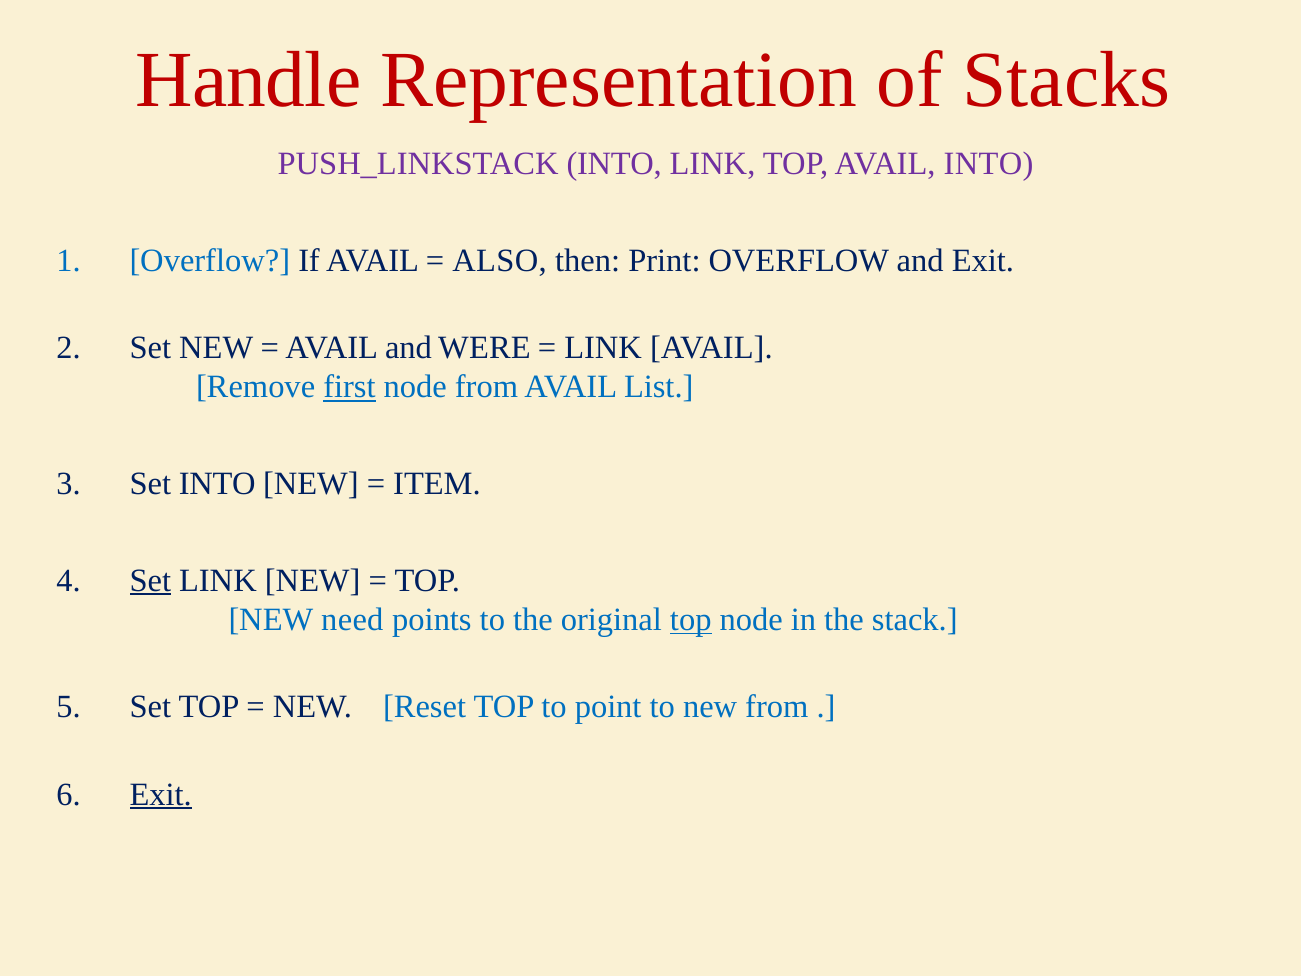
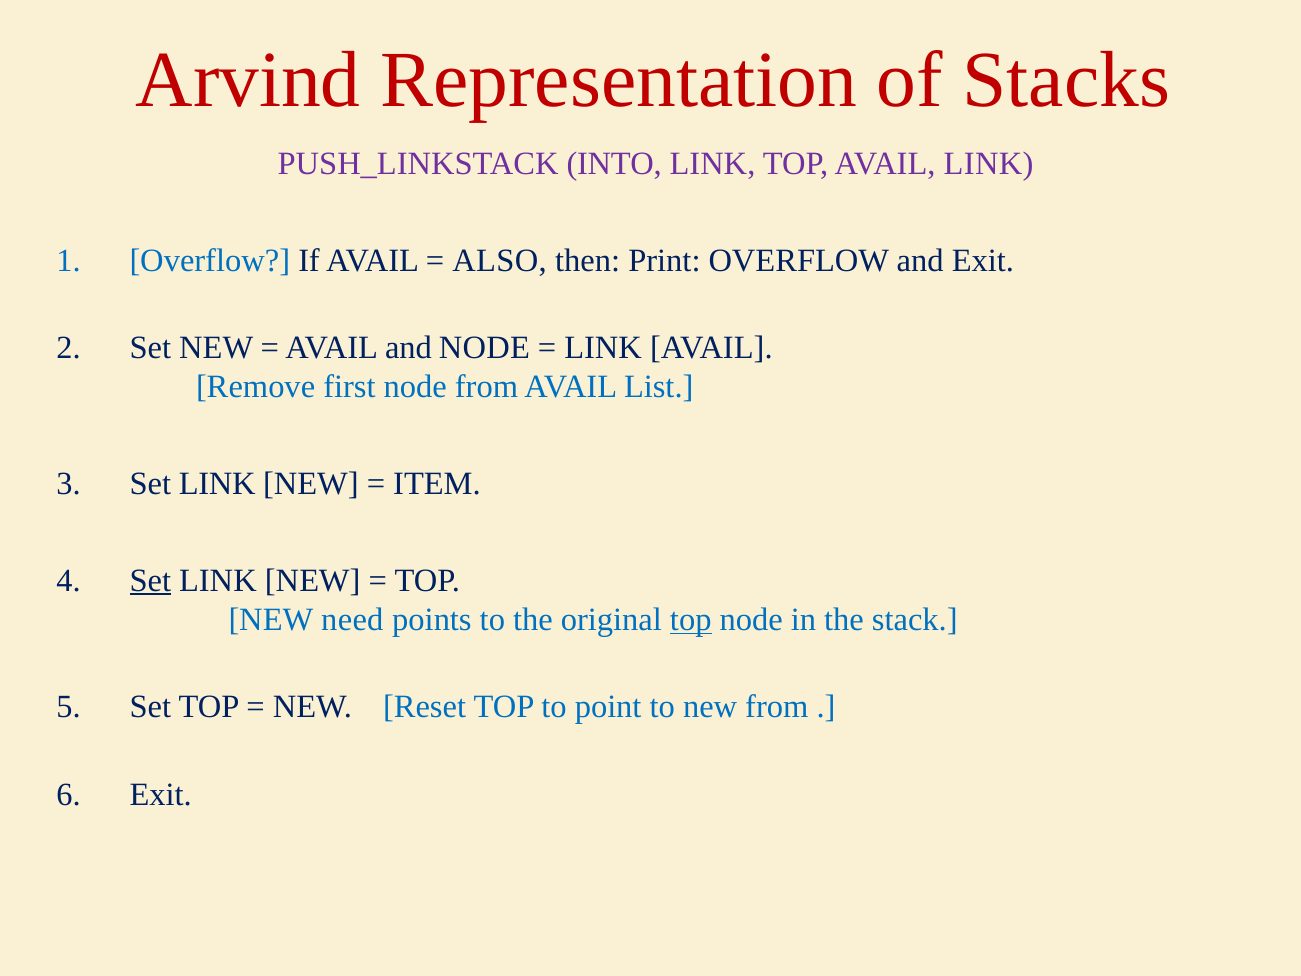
Handle: Handle -> Arvind (248, 80)
AVAIL INTO: INTO -> LINK (989, 163)
and WERE: WERE -> NODE (484, 348)
first underline: present -> none (349, 387)
INTO: INTO -> LINK (217, 483)
Exit underline: present -> none (161, 794)
